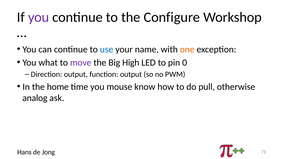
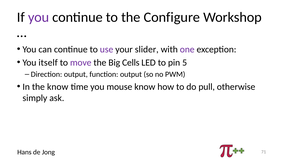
use colour: blue -> purple (107, 49)
name: name -> slider (147, 49)
one colour: orange -> purple (187, 49)
what: what -> itself (48, 63)
High: High -> Cells (131, 63)
0: 0 -> 5 (185, 63)
the home: home -> know (58, 87)
analog: analog -> simply (35, 98)
